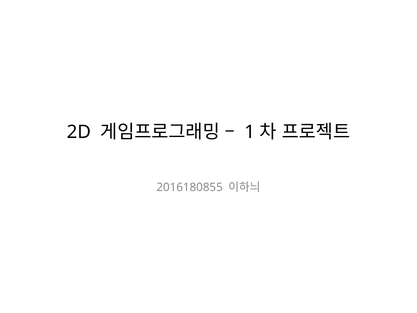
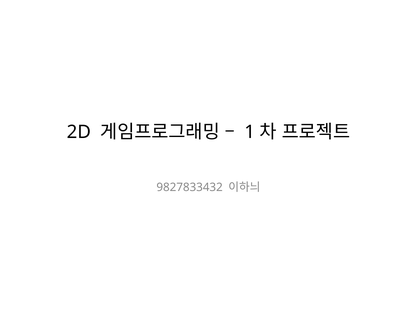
2016180855: 2016180855 -> 9827833432 (190, 187)
